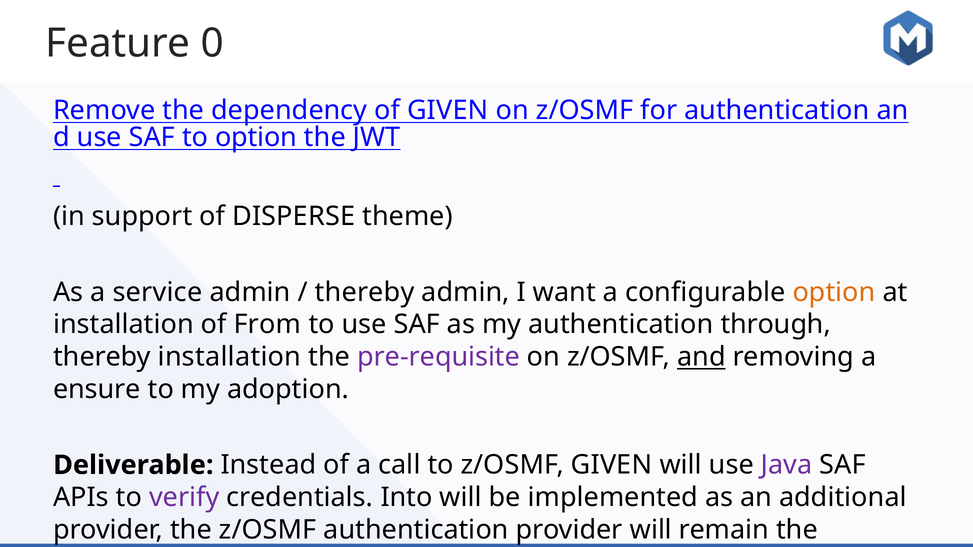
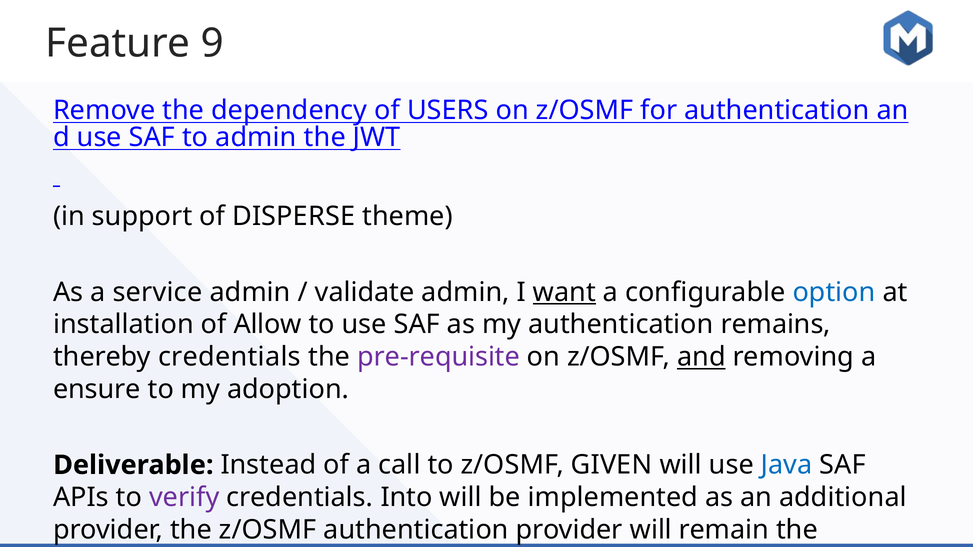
0: 0 -> 9 (212, 44)
of GIVEN: GIVEN -> USERS (448, 110)
to option: option -> admin (256, 137)
thereby: thereby -> validate (365, 292)
want underline: none -> present (564, 292)
option colour: orange -> blue (834, 292)
From: From -> Allow (268, 325)
through: through -> remains (776, 325)
thereby installation: installation -> credentials (229, 357)
Java colour: purple -> blue (786, 465)
